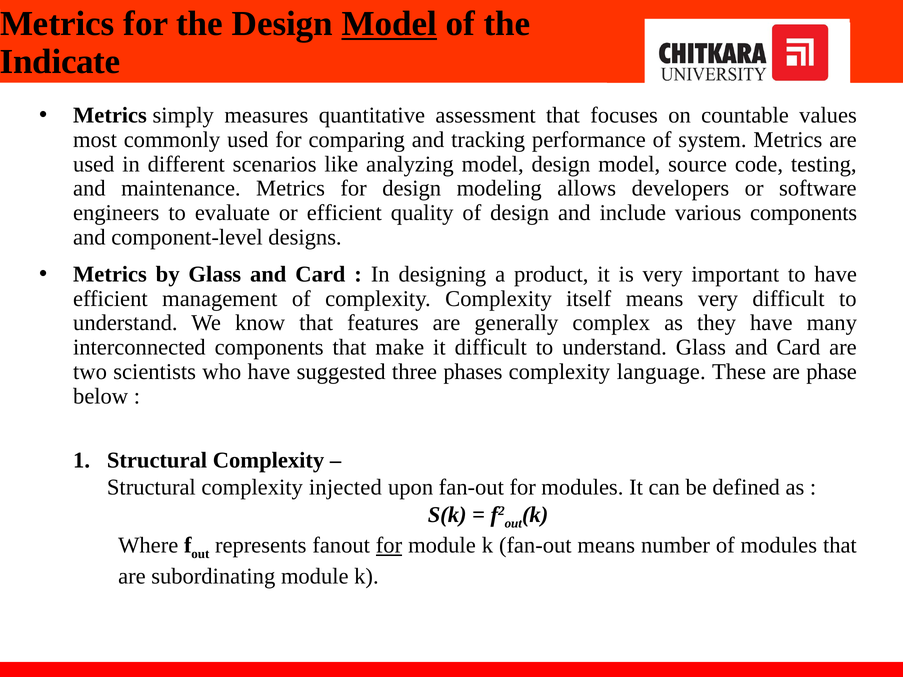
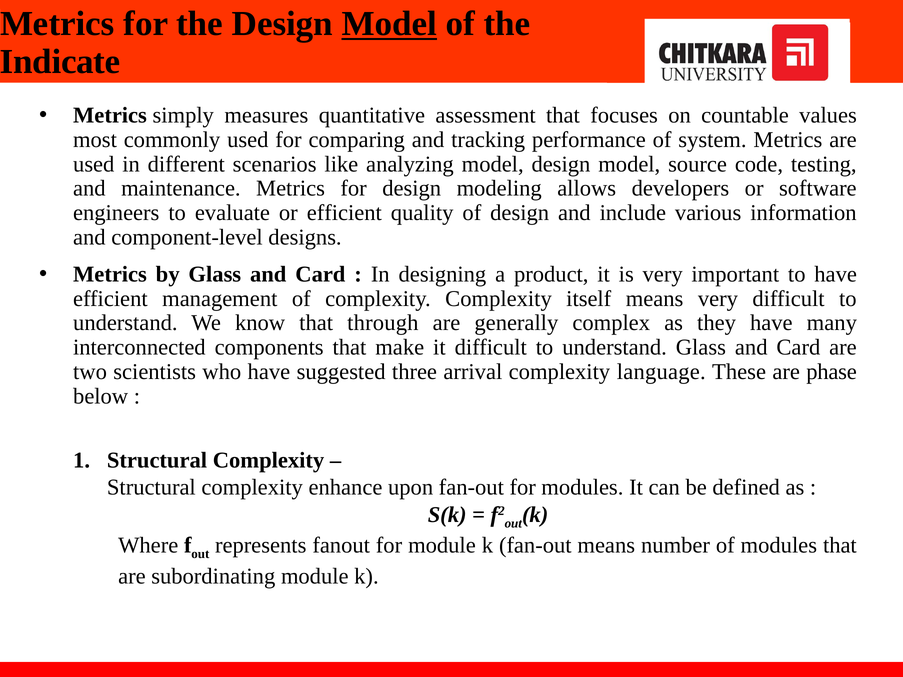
various components: components -> information (803, 213)
features: features -> through (383, 323)
phases: phases -> arrival (473, 372)
injected: injected -> enhance (345, 488)
for underline: present -> none (389, 546)
